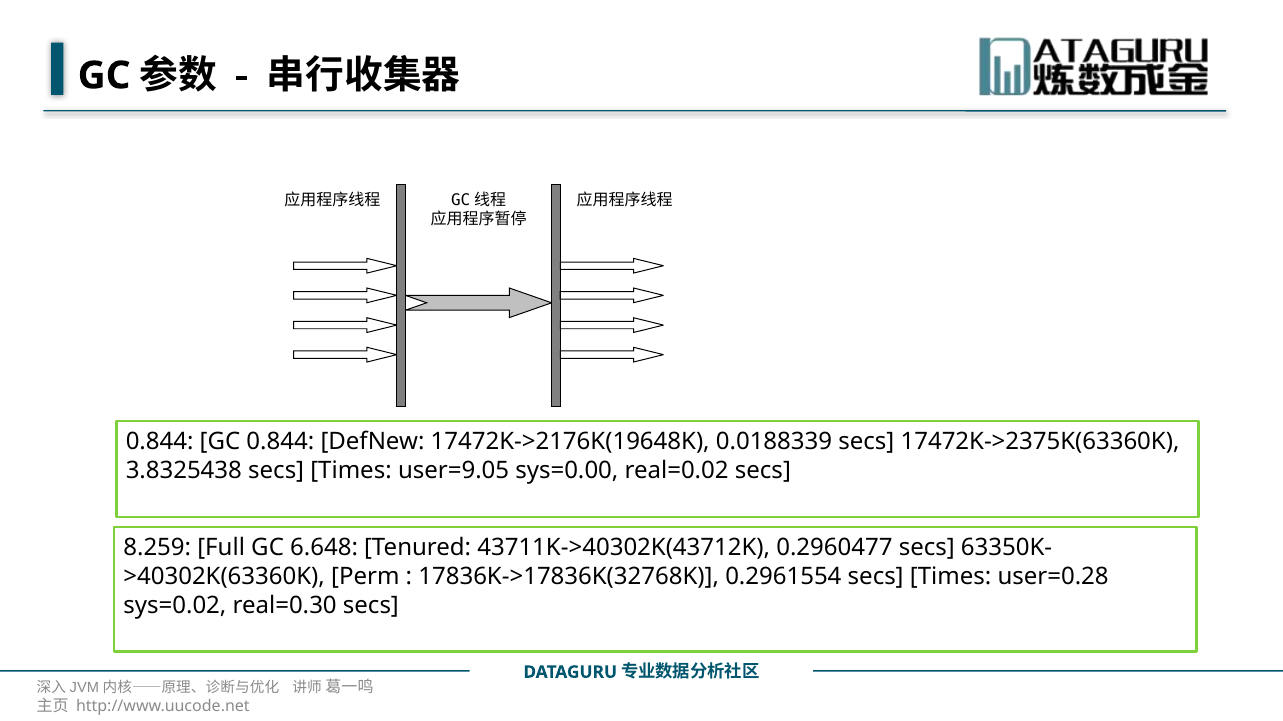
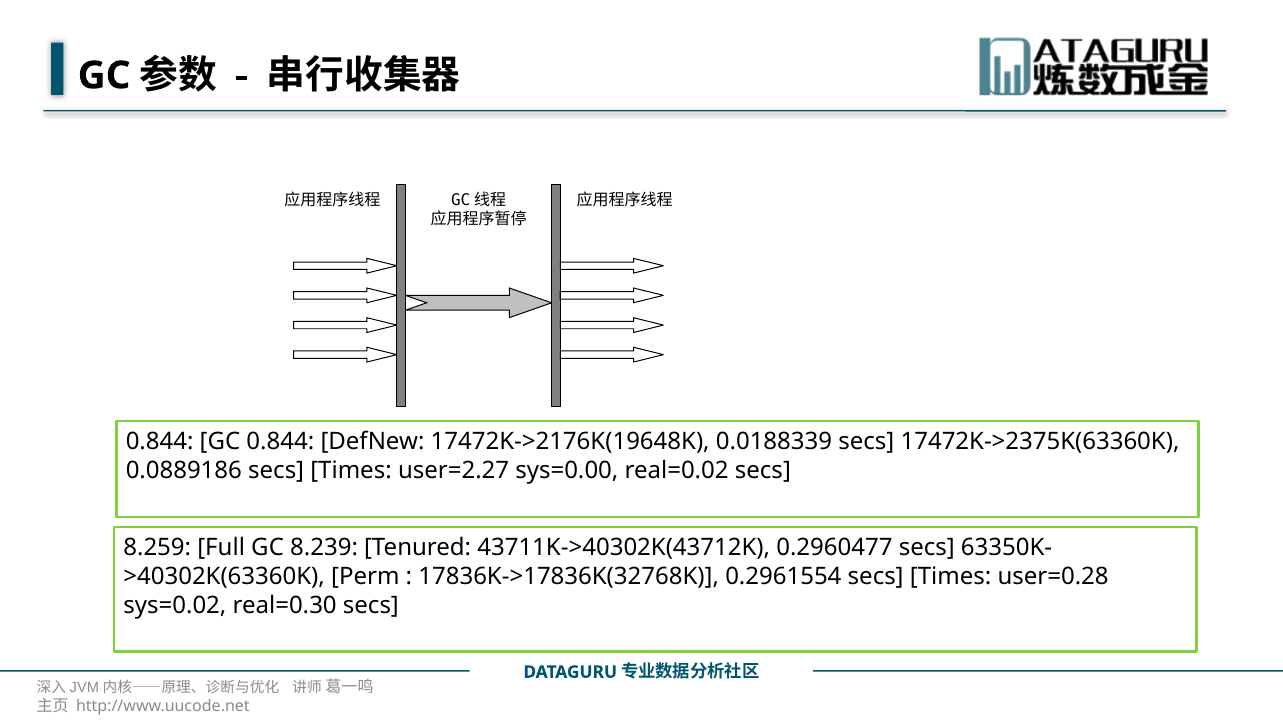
3.8325438: 3.8325438 -> 0.0889186 (184, 471)
user=9.05: user=9.05 -> user=2.27 (454, 471)
6.648: 6.648 -> 8.239 (324, 548)
